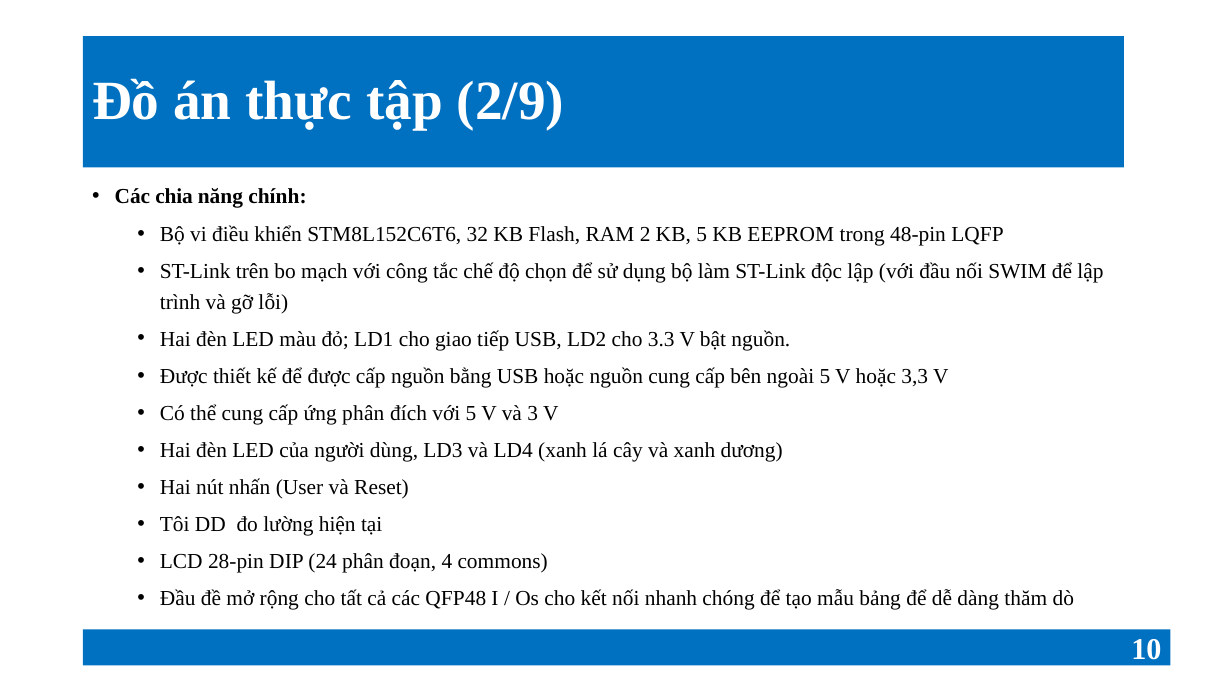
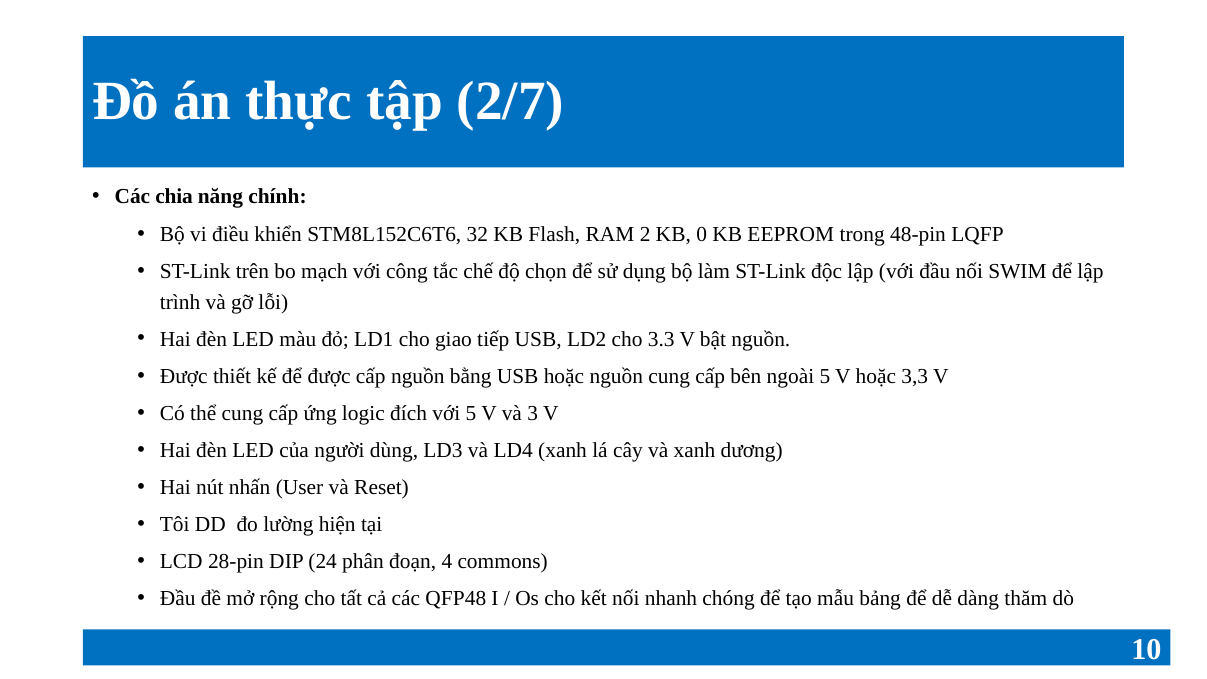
2/9: 2/9 -> 2/7 (511, 101)
KB 5: 5 -> 0 (702, 234)
ứng phân: phân -> logic (363, 413)
